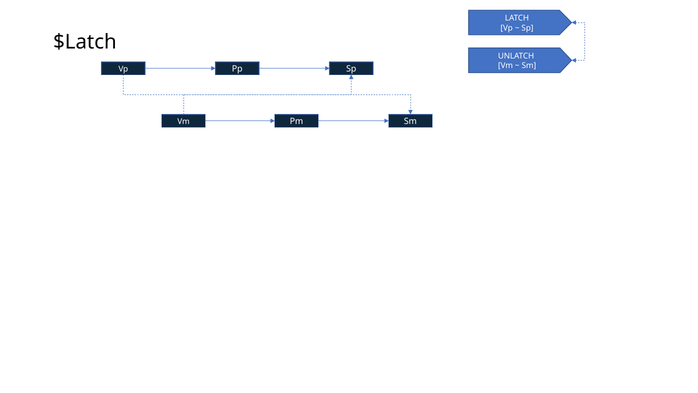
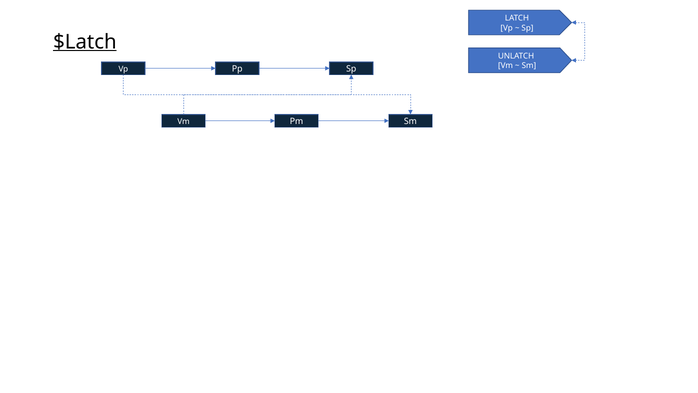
$Latch underline: none -> present (85, 42)
